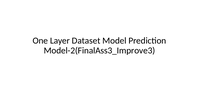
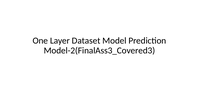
Model-2(FinalAss3_Improve3: Model-2(FinalAss3_Improve3 -> Model-2(FinalAss3_Covered3 (99, 50)
